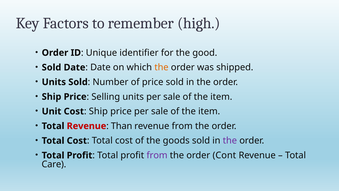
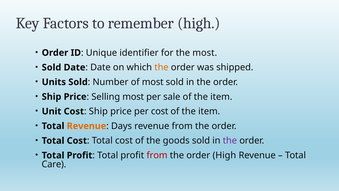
the good: good -> most (205, 53)
of price: price -> most (153, 82)
Selling units: units -> most (133, 97)
price per sale: sale -> cost (160, 111)
Revenue colour: red -> orange (86, 126)
Than: Than -> Days (122, 126)
from colour: purple -> red (157, 155)
order Cont: Cont -> High (224, 155)
